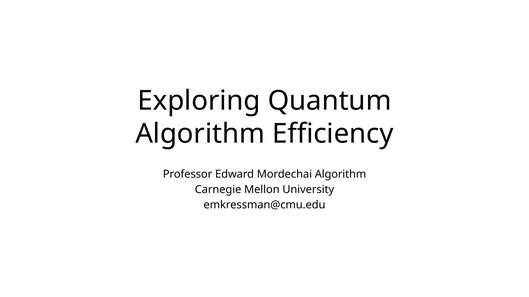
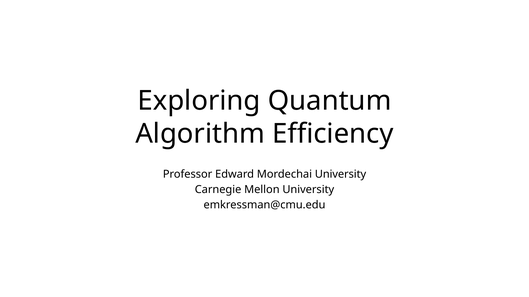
Mordechai Algorithm: Algorithm -> University (340, 175)
